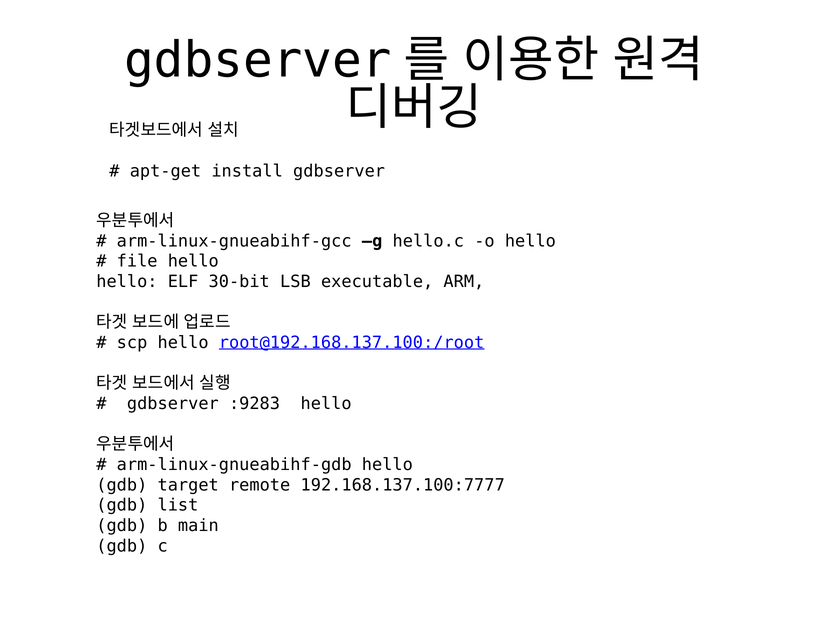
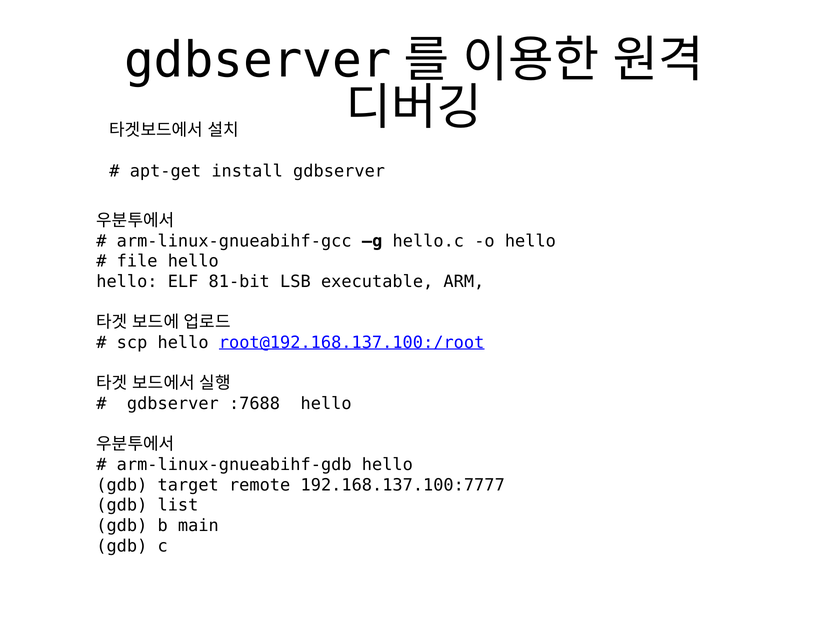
30-bit: 30-bit -> 81-bit (239, 282)
:9283: :9283 -> :7688 (255, 404)
